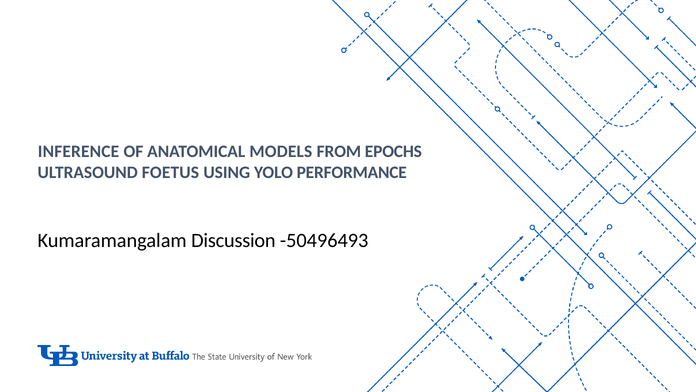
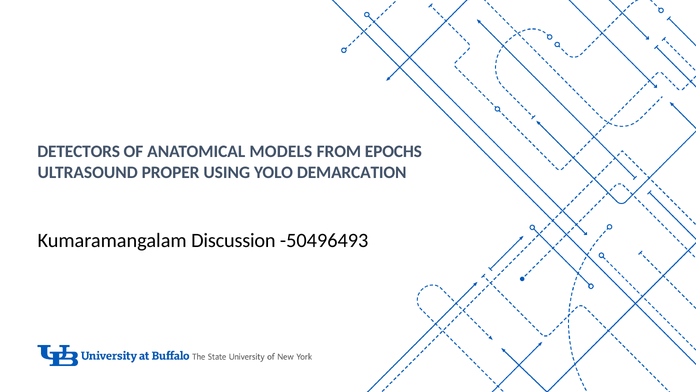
INFERENCE: INFERENCE -> DETECTORS (79, 151)
FOETUS: FOETUS -> PROPER (171, 172)
PERFORMANCE: PERFORMANCE -> DEMARCATION (352, 172)
